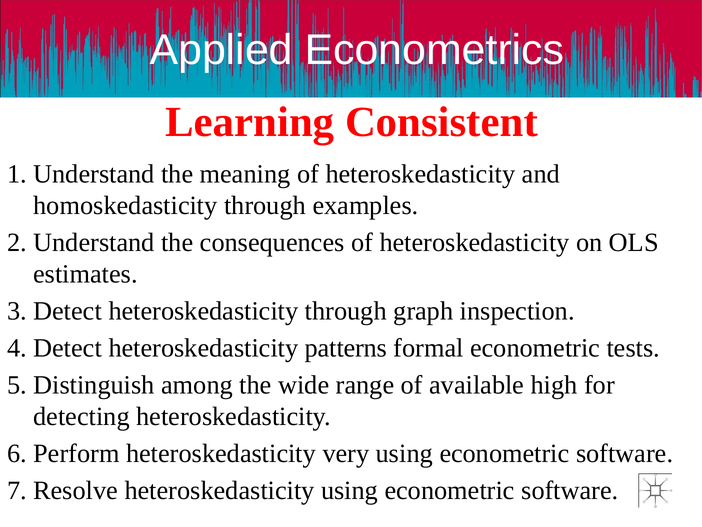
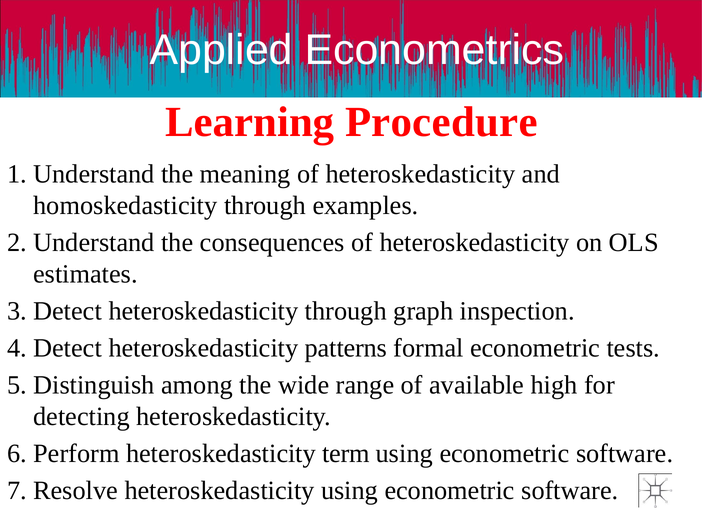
Consistent: Consistent -> Procedure (441, 122)
very: very -> term (346, 453)
